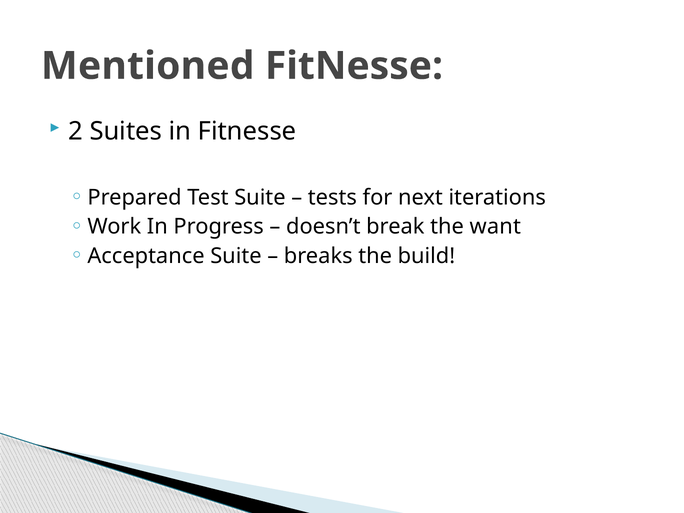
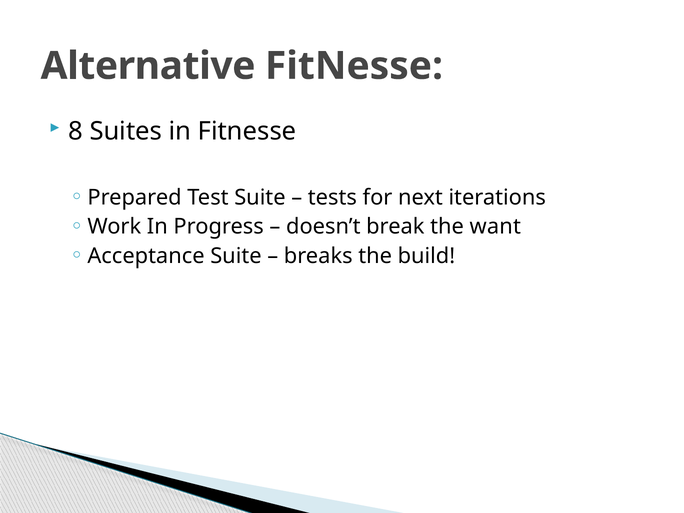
Mentioned: Mentioned -> Alternative (148, 66)
2: 2 -> 8 (76, 131)
